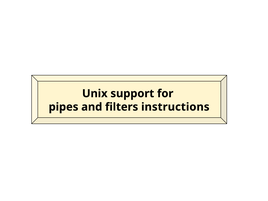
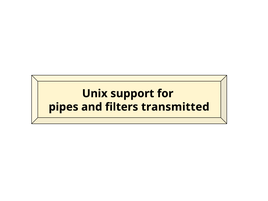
instructions: instructions -> transmitted (175, 107)
